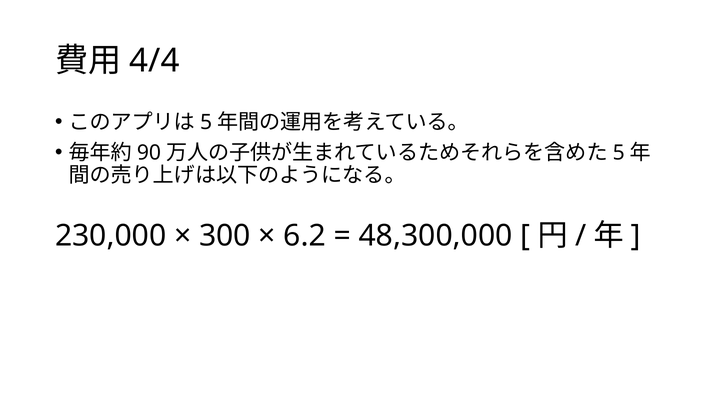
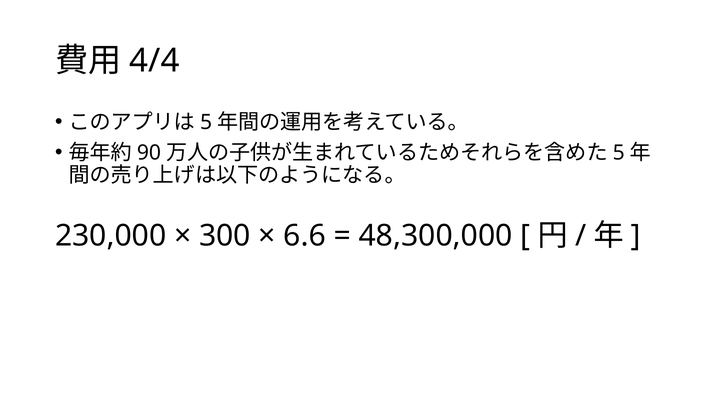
6.2: 6.2 -> 6.6 (305, 236)
